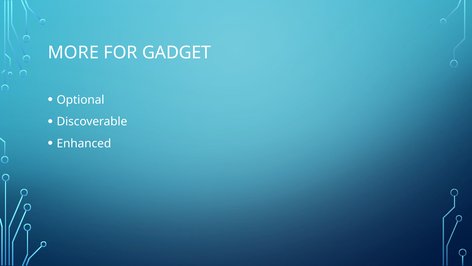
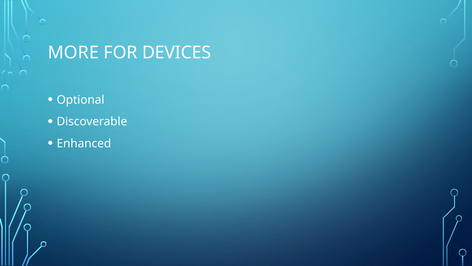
GADGET: GADGET -> DEVICES (177, 52)
